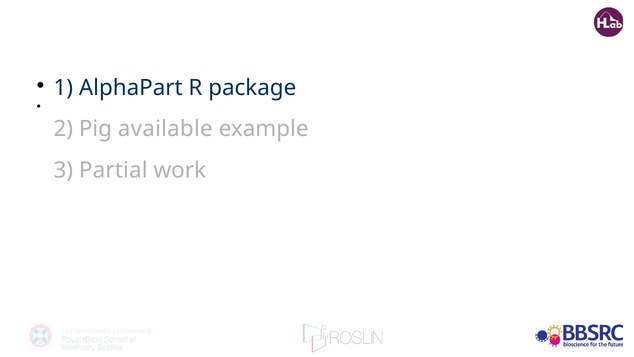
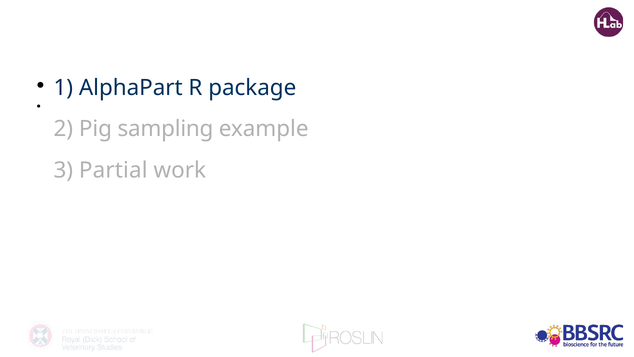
available: available -> sampling (165, 129)
